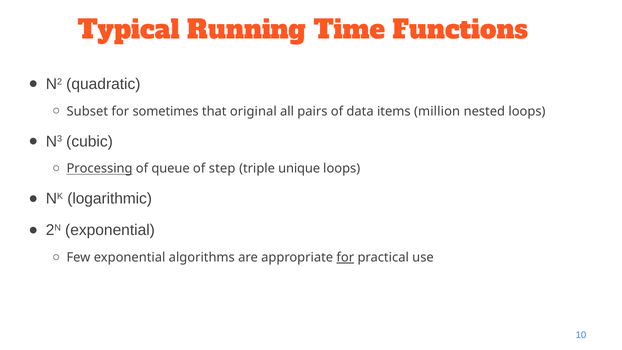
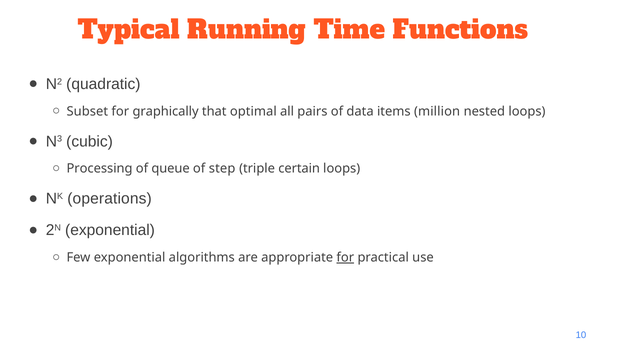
sometimes: sometimes -> graphically (166, 111)
original: original -> optimal (253, 111)
Processing underline: present -> none (100, 169)
unique: unique -> certain (299, 169)
logarithmic: logarithmic -> operations (110, 199)
